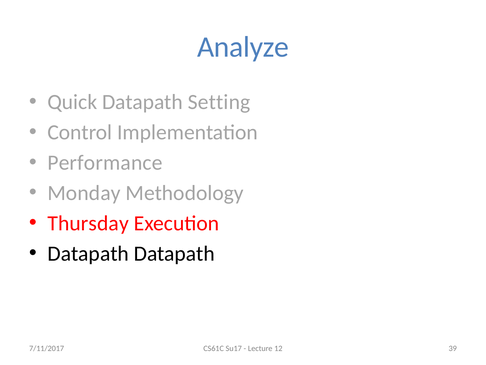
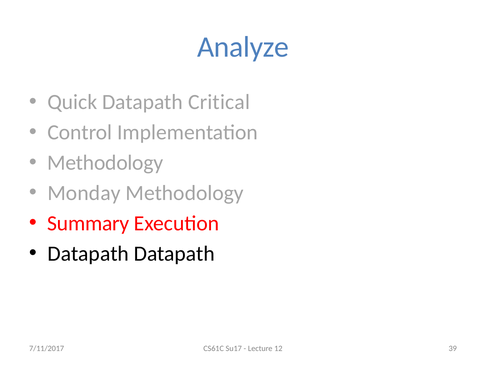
Setting: Setting -> Critical (219, 102)
Performance: Performance -> Methodology (105, 162)
Thursday: Thursday -> Summary (88, 223)
